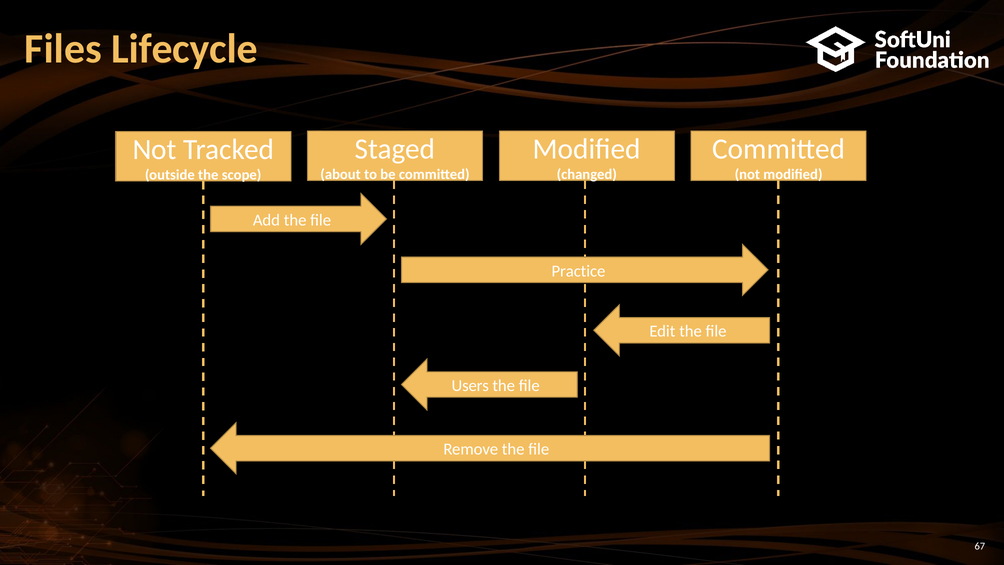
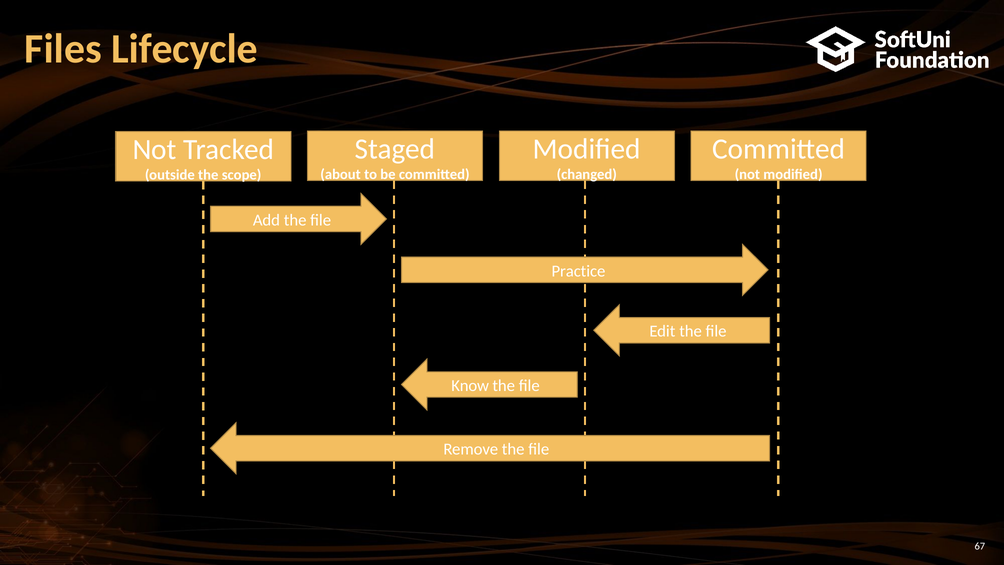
Users: Users -> Know (470, 386)
